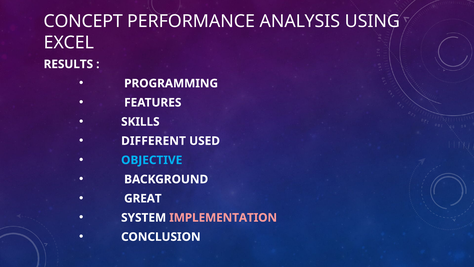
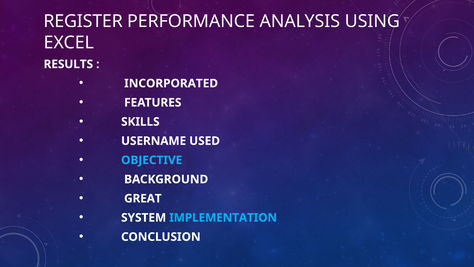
CONCEPT: CONCEPT -> REGISTER (83, 21)
PROGRAMMING: PROGRAMMING -> INCORPORATED (171, 83)
DIFFERENT: DIFFERENT -> USERNAME (154, 141)
IMPLEMENTATION colour: pink -> light blue (223, 217)
